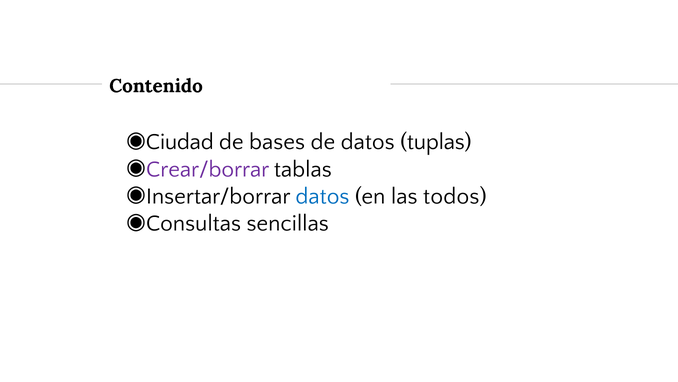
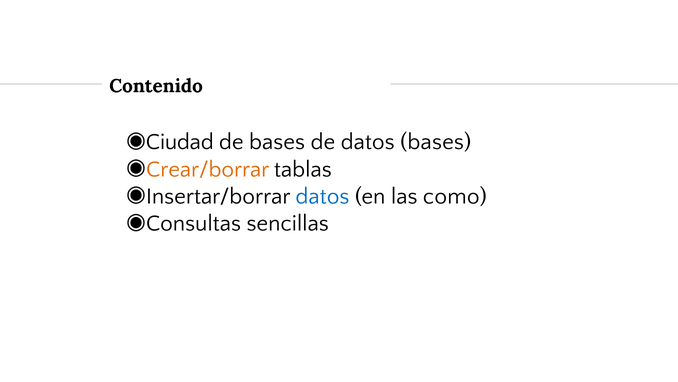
datos tuplas: tuplas -> bases (436, 142)
Crear/borrar colour: purple -> orange (208, 169)
todos: todos -> como (455, 196)
